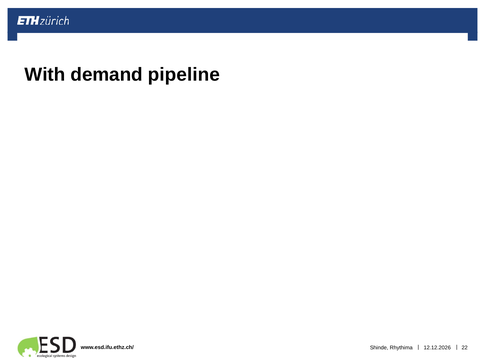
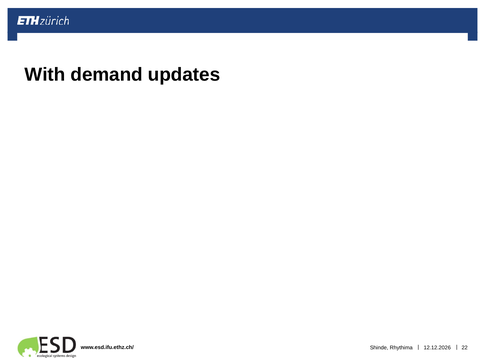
pipeline: pipeline -> updates (184, 74)
